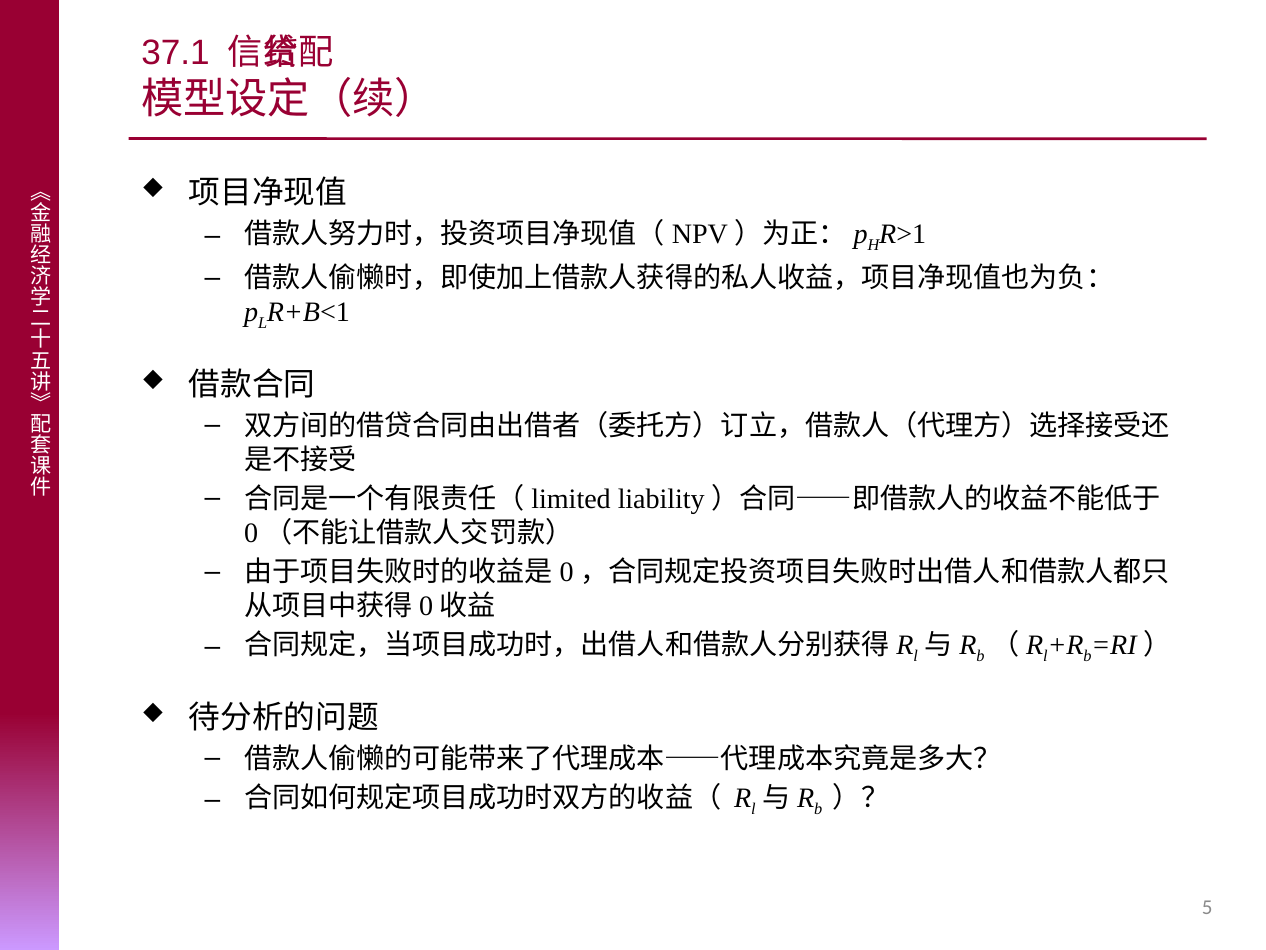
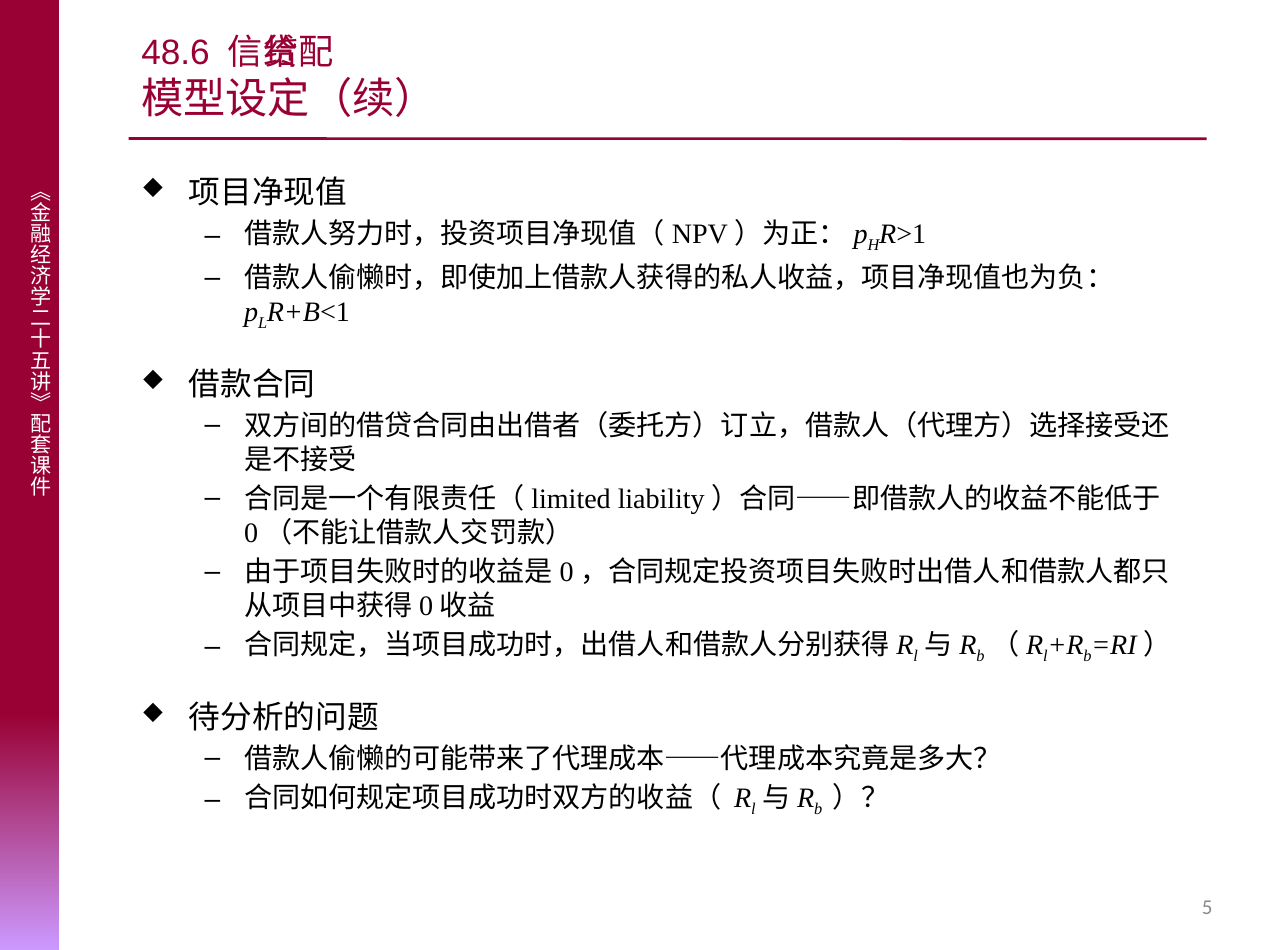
37.1: 37.1 -> 48.6 (175, 53)
